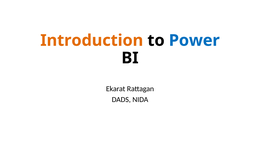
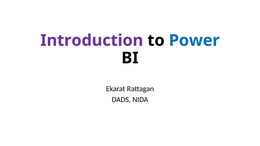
Introduction colour: orange -> purple (92, 41)
